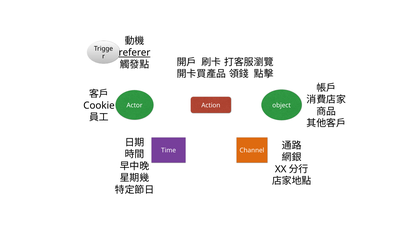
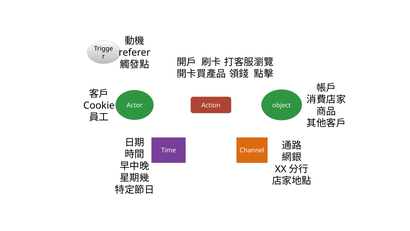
referer underline: present -> none (135, 53)
